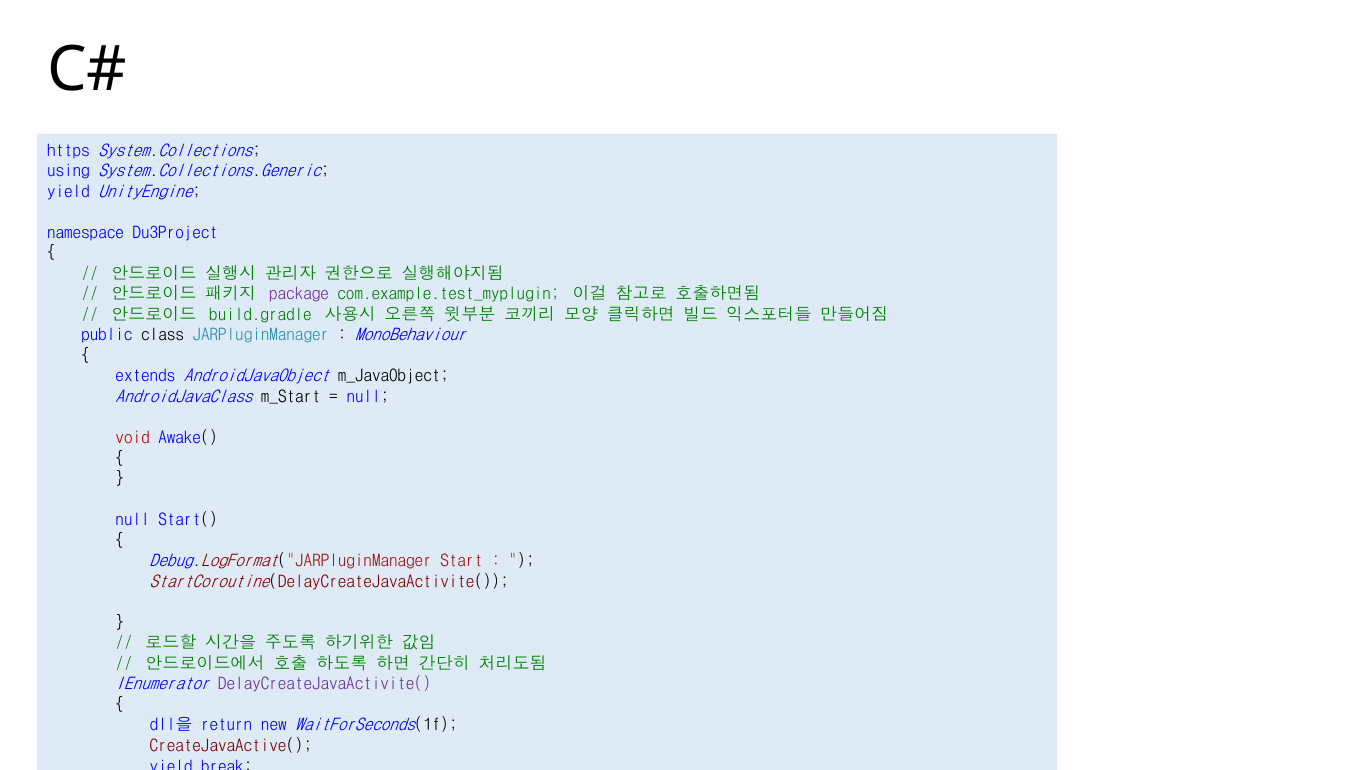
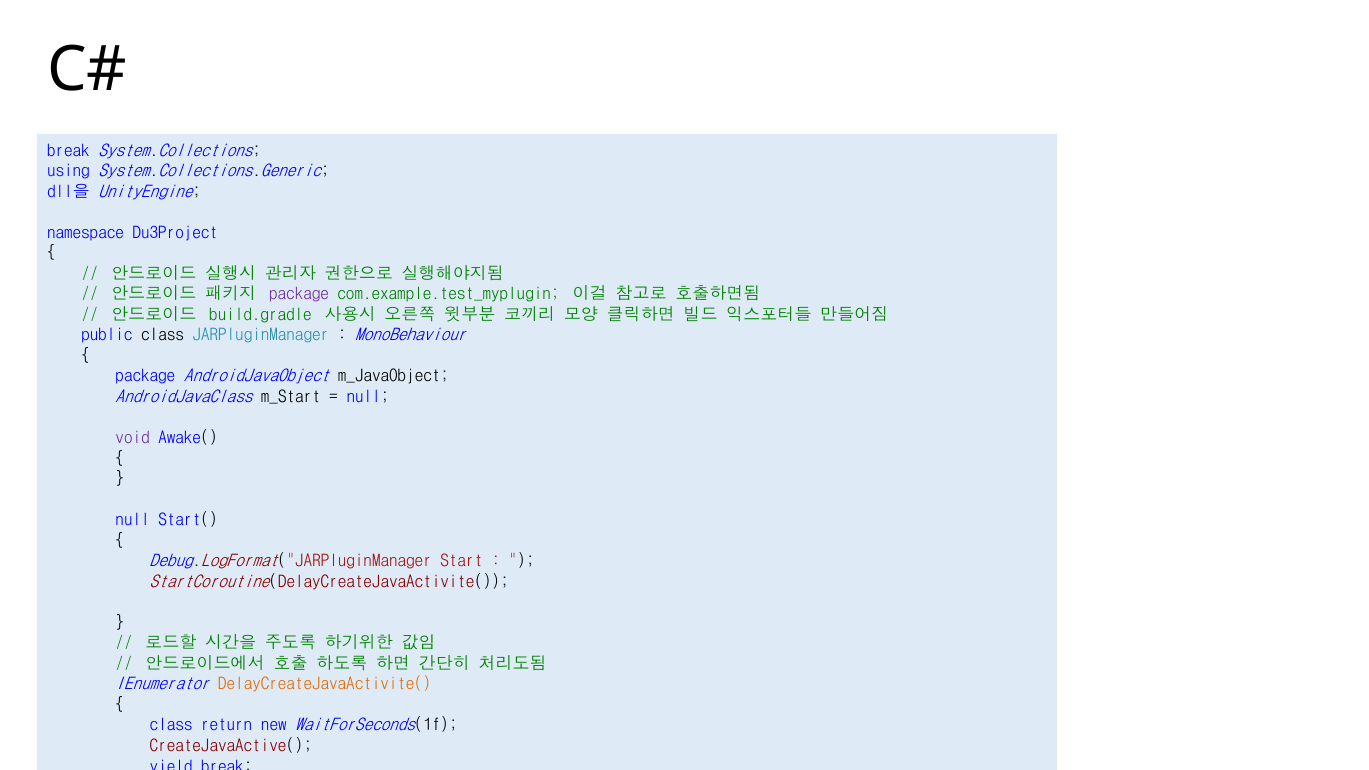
https: https -> break (68, 150)
yield: yield -> dll을 (68, 191)
extends: extends -> package (145, 376)
void colour: red -> purple (133, 438)
DelayCreateJavaActivite( colour: purple -> orange (325, 684)
dll을: dll을 -> class (171, 725)
